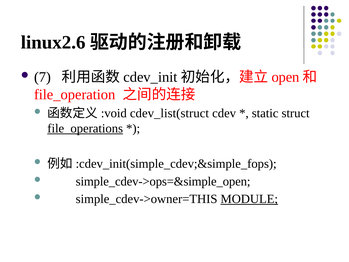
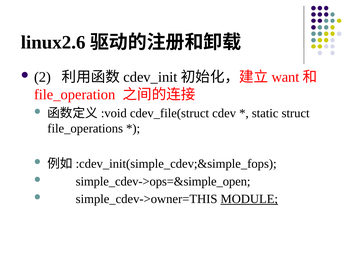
7: 7 -> 2 (43, 77)
open: open -> want (285, 77)
cdev_list(struct: cdev_list(struct -> cdev_file(struct (169, 113)
file_operations underline: present -> none (85, 128)
